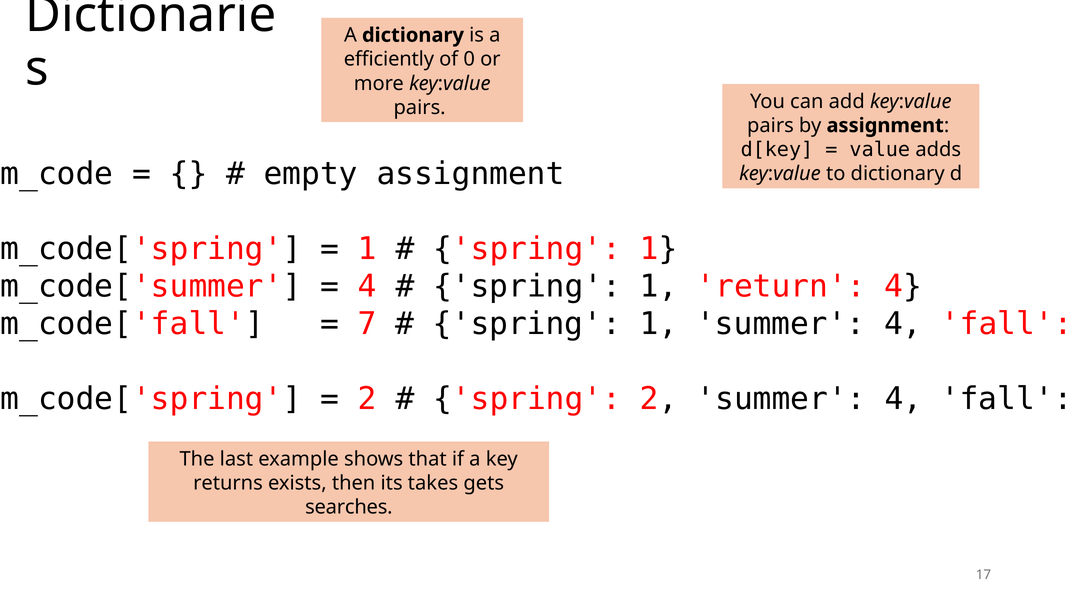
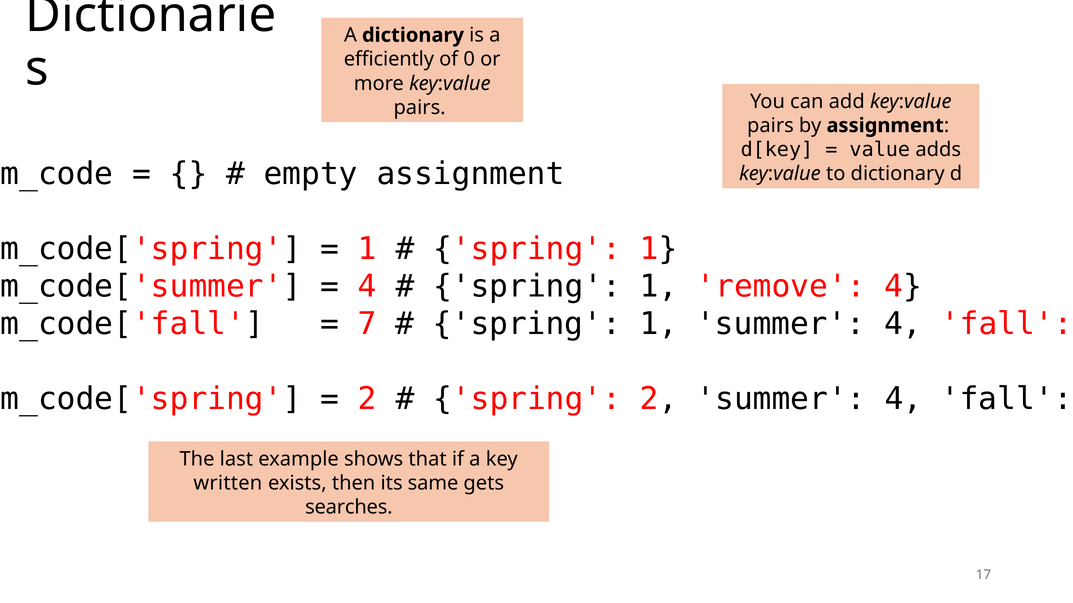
return: return -> remove (781, 287)
returns: returns -> written (228, 484)
takes: takes -> same (433, 484)
